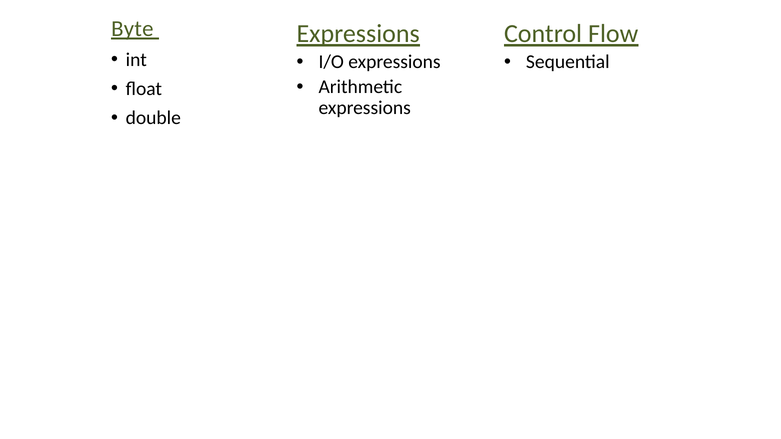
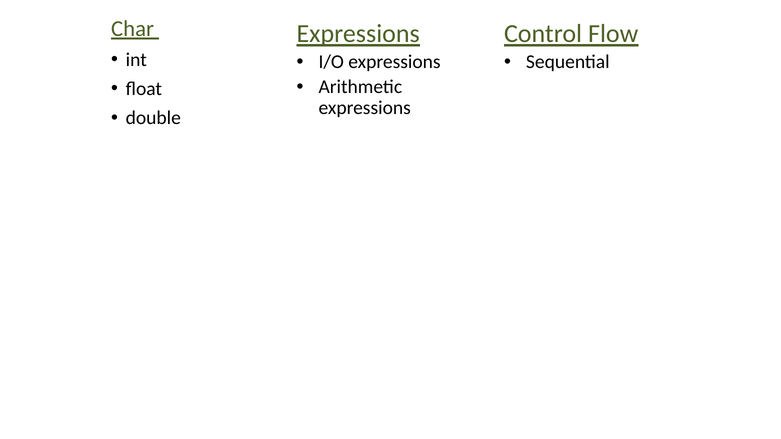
Byte: Byte -> Char (133, 29)
